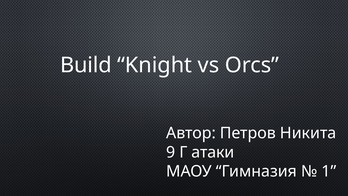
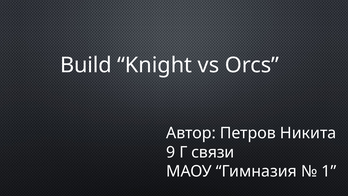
атаки: атаки -> связи (213, 152)
